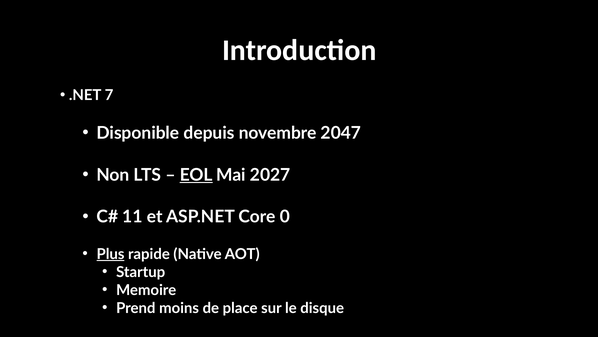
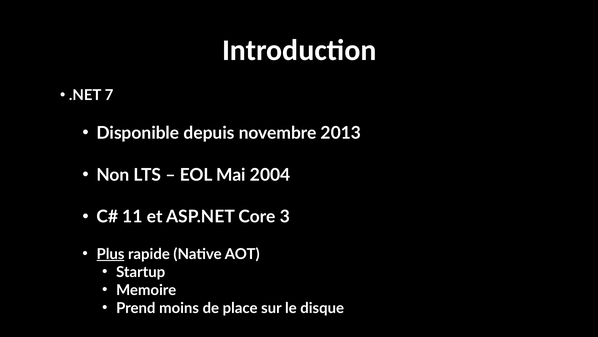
2047: 2047 -> 2013 (341, 133)
EOL underline: present -> none (196, 175)
2027: 2027 -> 2004 (270, 175)
0: 0 -> 3 (285, 216)
